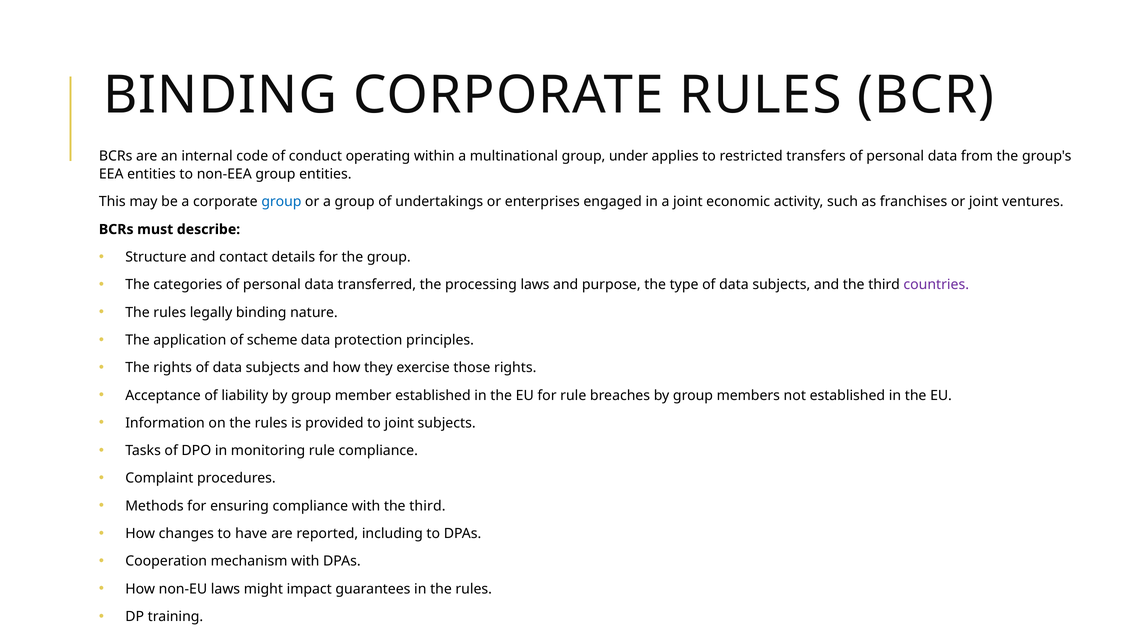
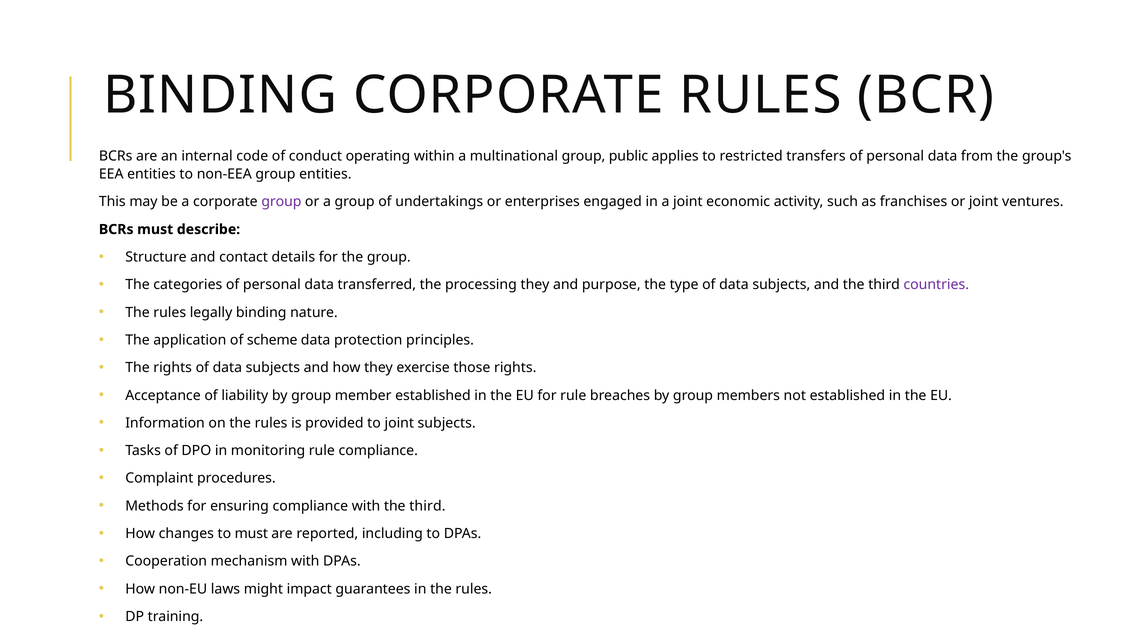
under: under -> public (629, 156)
group colour: blue -> purple (281, 202)
processing laws: laws -> they (535, 285)
to have: have -> must (251, 534)
